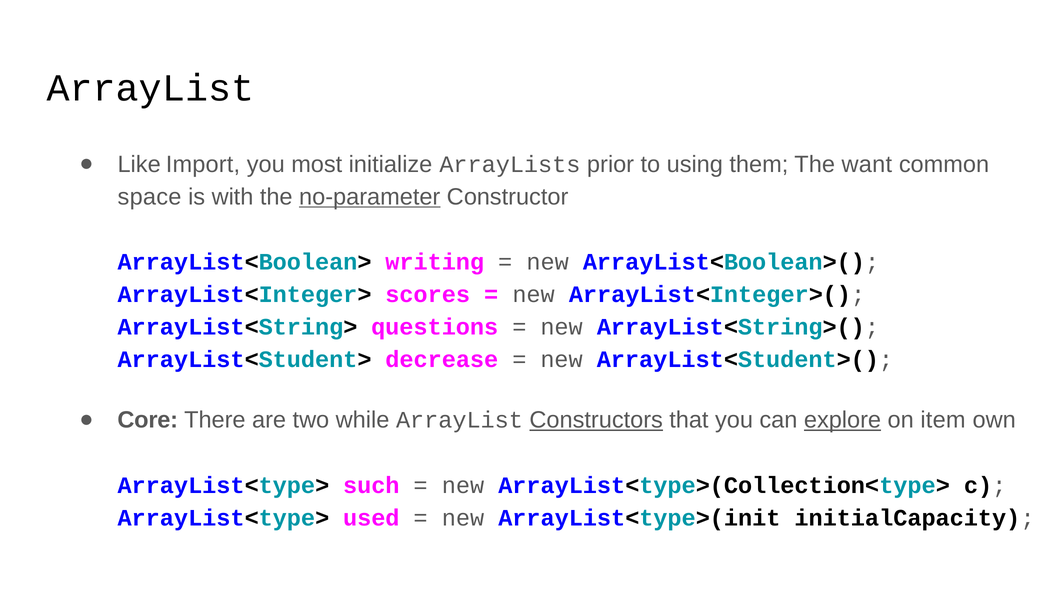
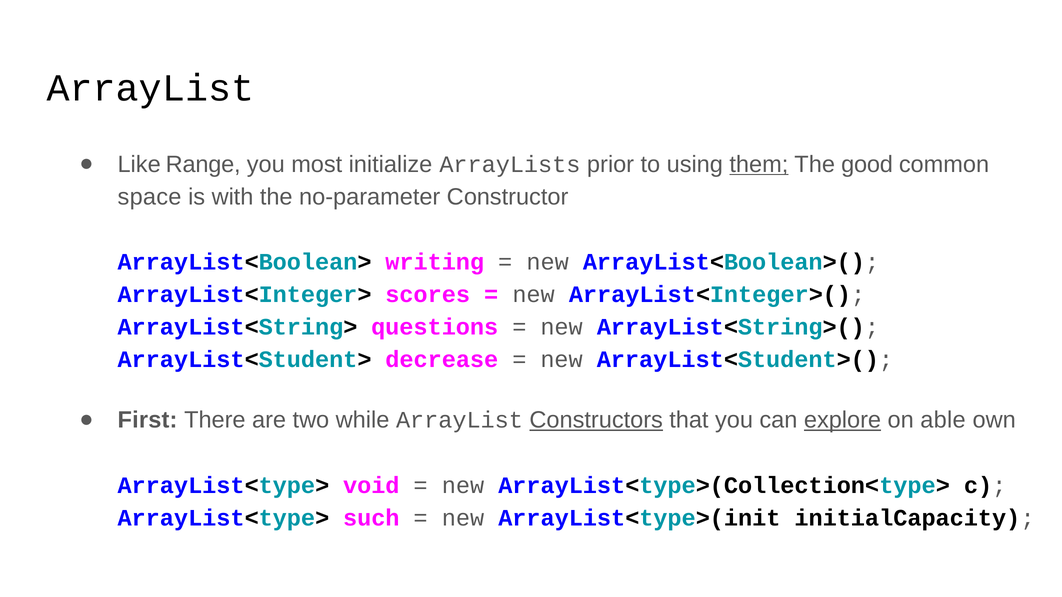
Import: Import -> Range (203, 164)
them underline: none -> present (759, 164)
want: want -> good (867, 164)
no-parameter underline: present -> none (370, 197)
Core: Core -> First (148, 420)
item: item -> able (943, 420)
such: such -> void (371, 486)
used: used -> such (371, 518)
